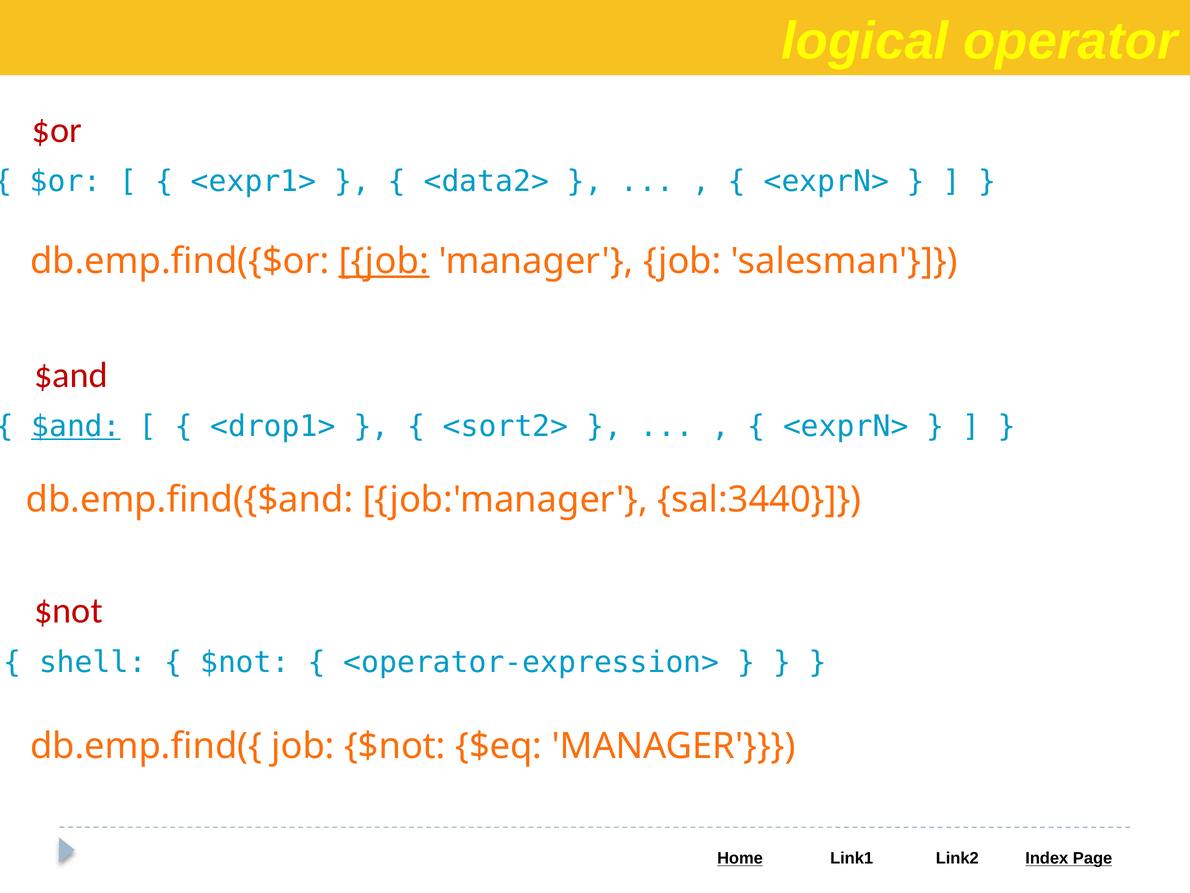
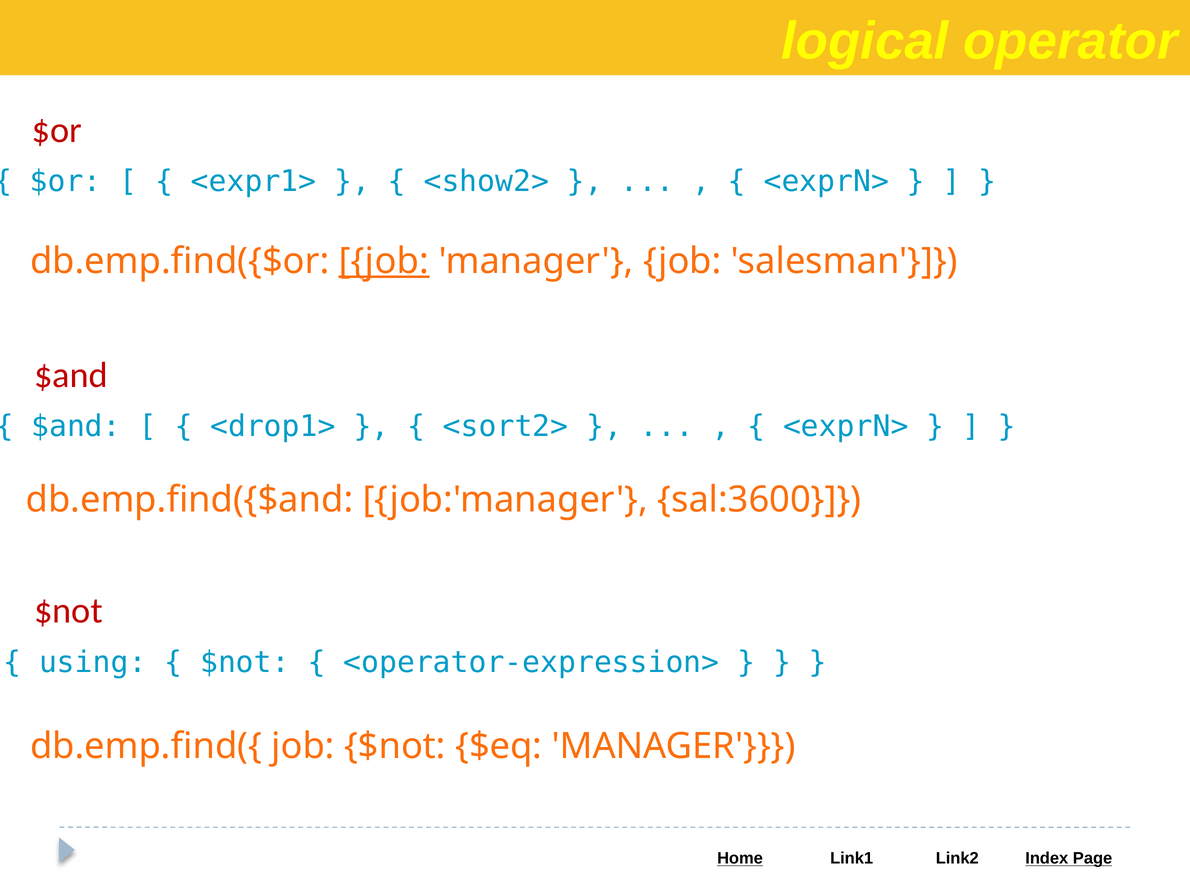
<data2>: <data2> -> <show2> (486, 181)
$and underline: present -> none (76, 426)
sal:3440: sal:3440 -> sal:3600 (759, 500)
shell: shell -> using (93, 662)
